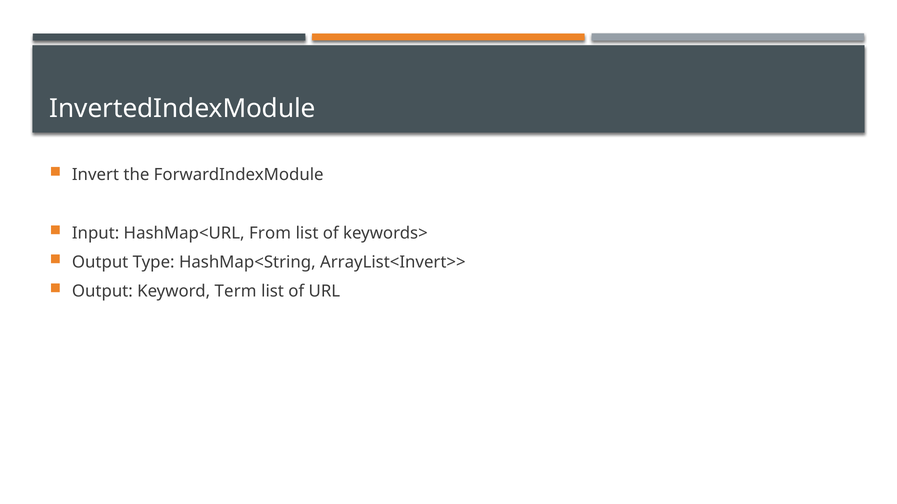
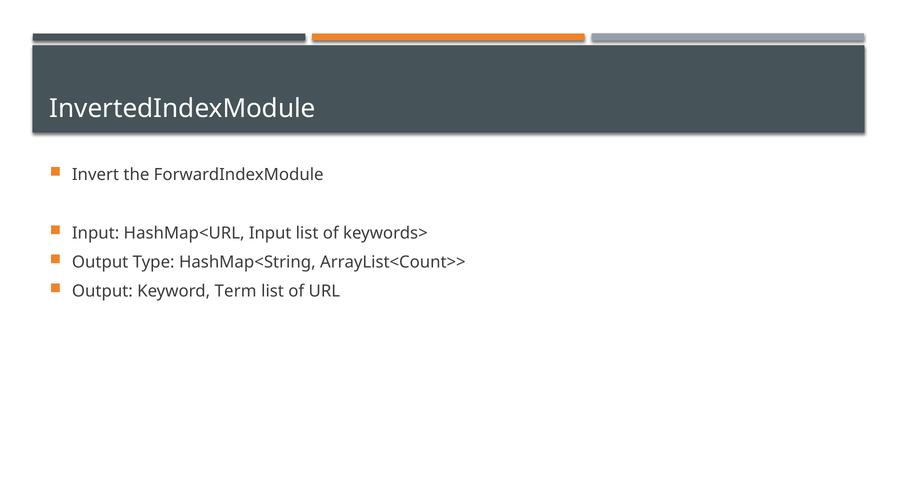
HashMap<URL From: From -> Input (270, 233)
ArrayList<Invert>>: ArrayList<Invert>> -> ArrayList<Count>> (393, 263)
